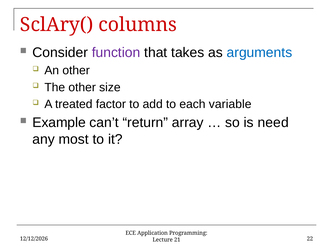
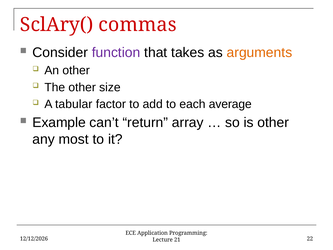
columns: columns -> commas (137, 25)
arguments colour: blue -> orange (259, 53)
treated: treated -> tabular (74, 104)
variable: variable -> average (230, 104)
is need: need -> other (273, 122)
